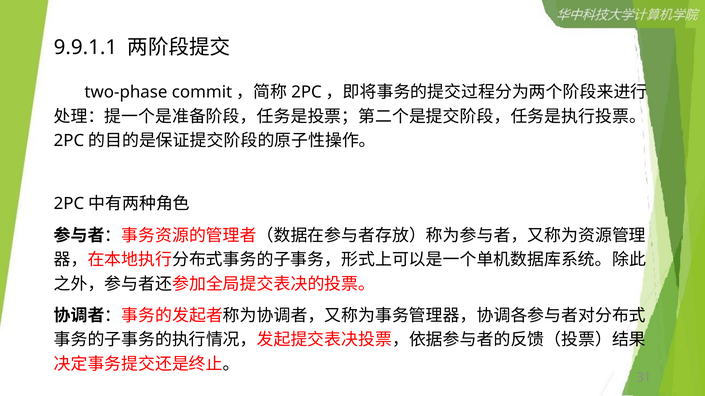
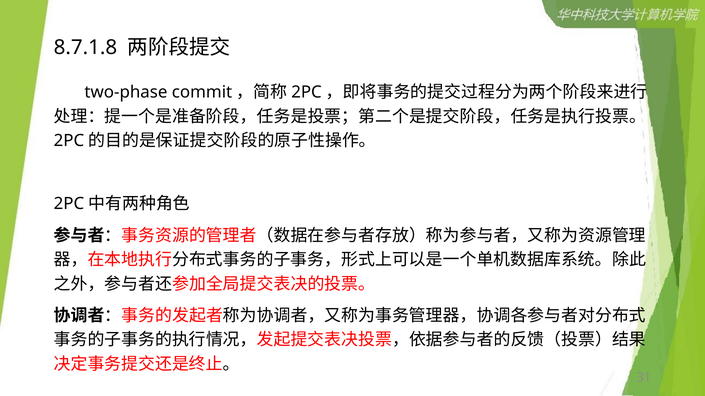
9.9.1.1: 9.9.1.1 -> 8.7.1.8 (85, 48)
